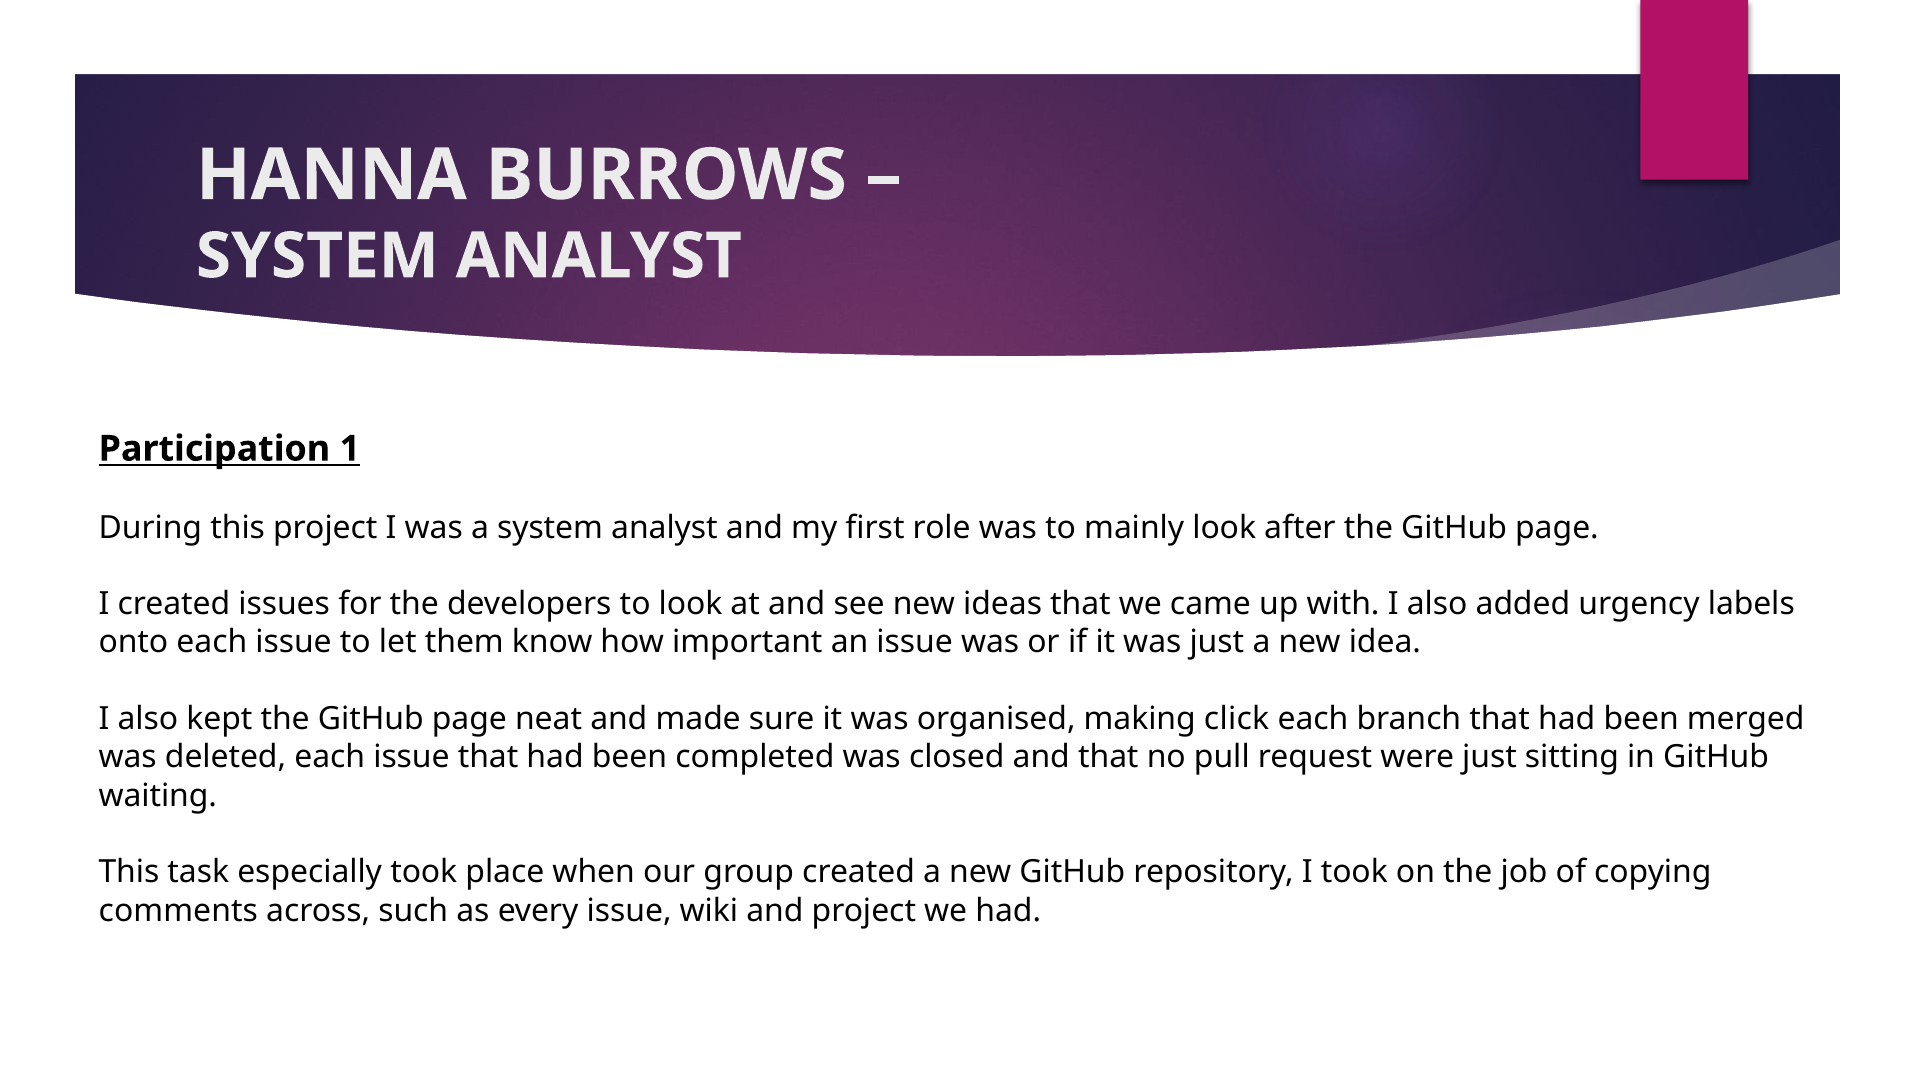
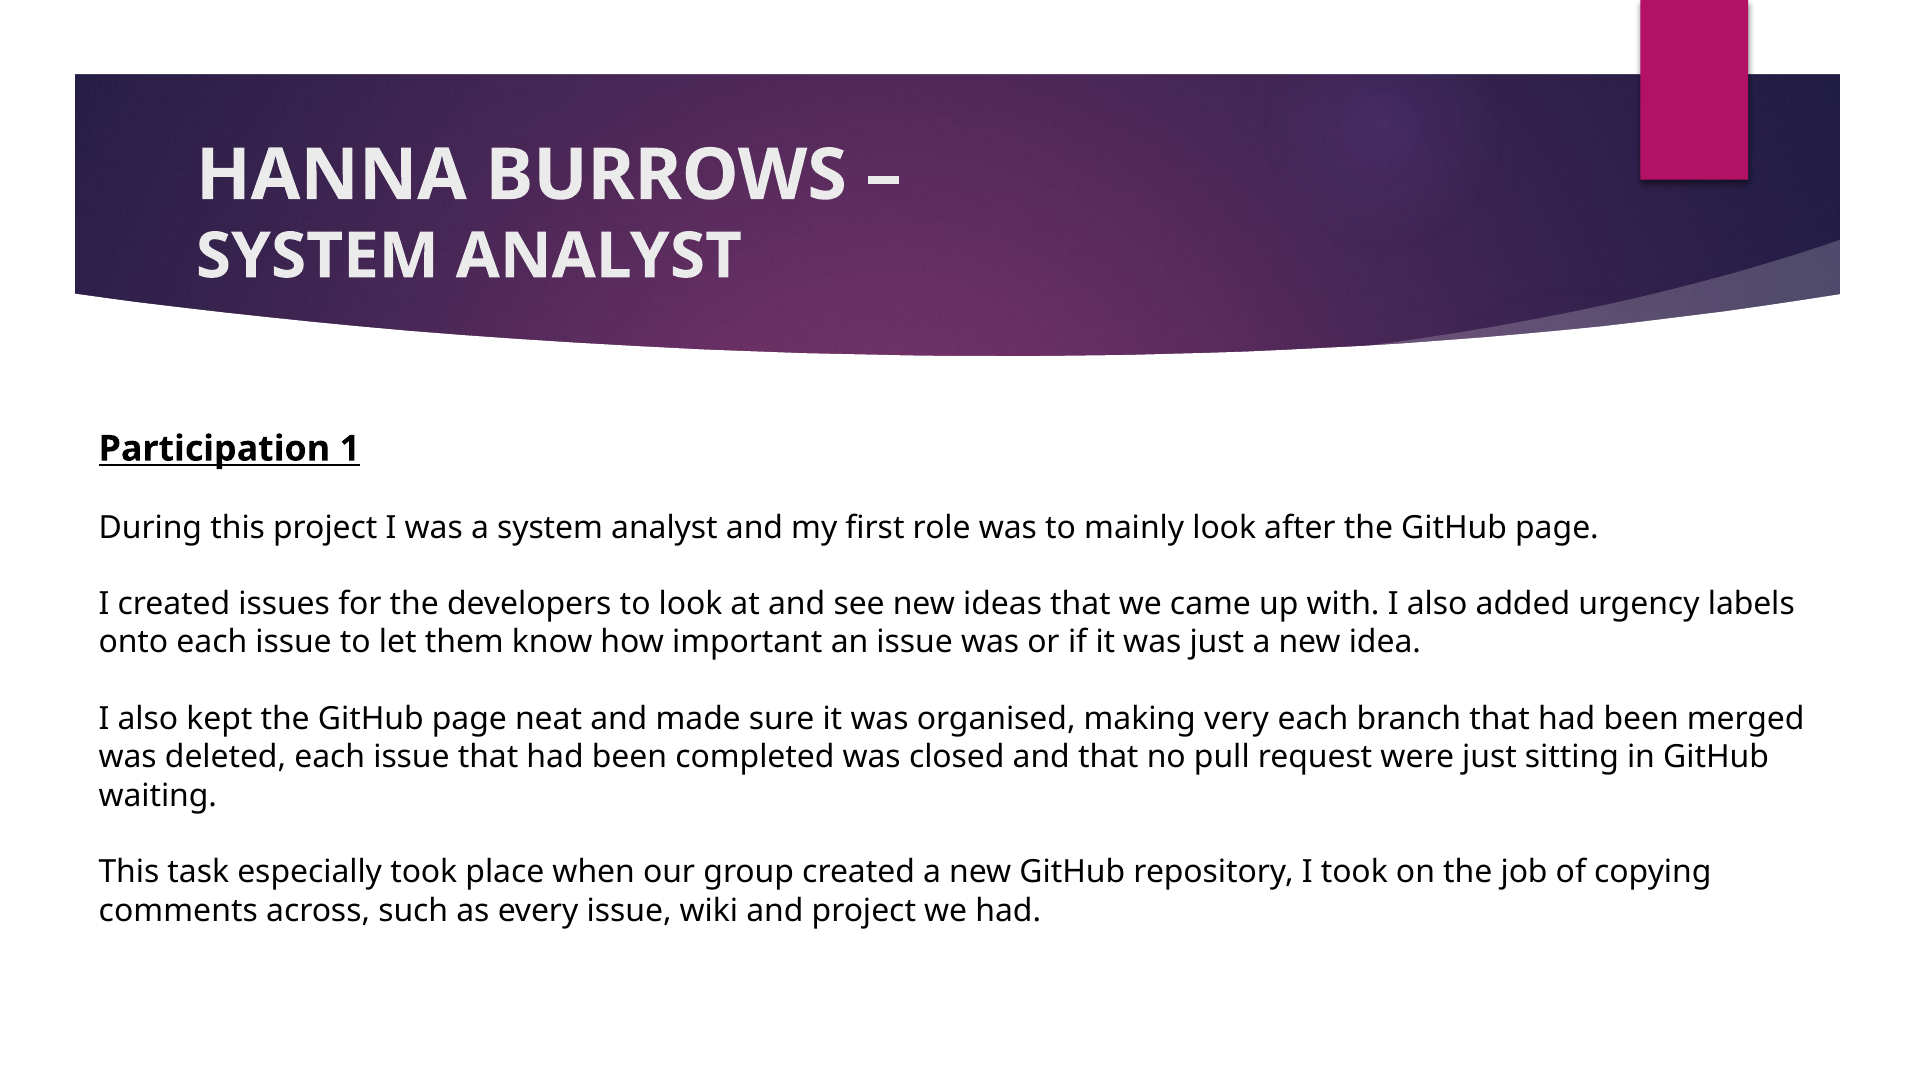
click: click -> very (1237, 719)
